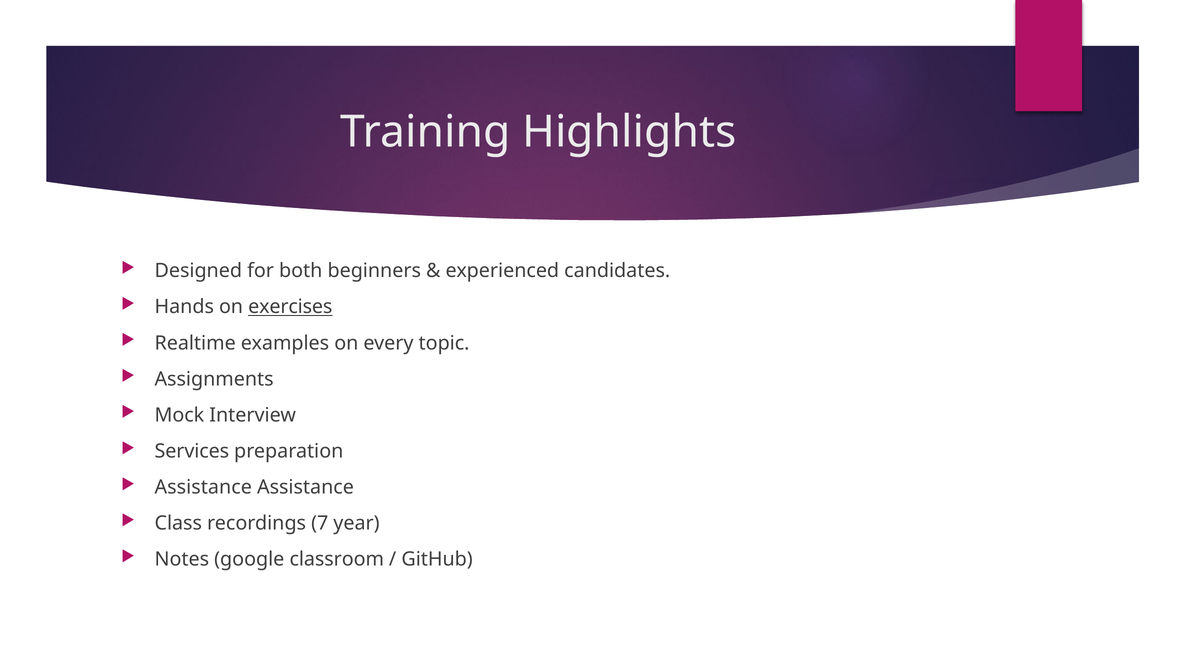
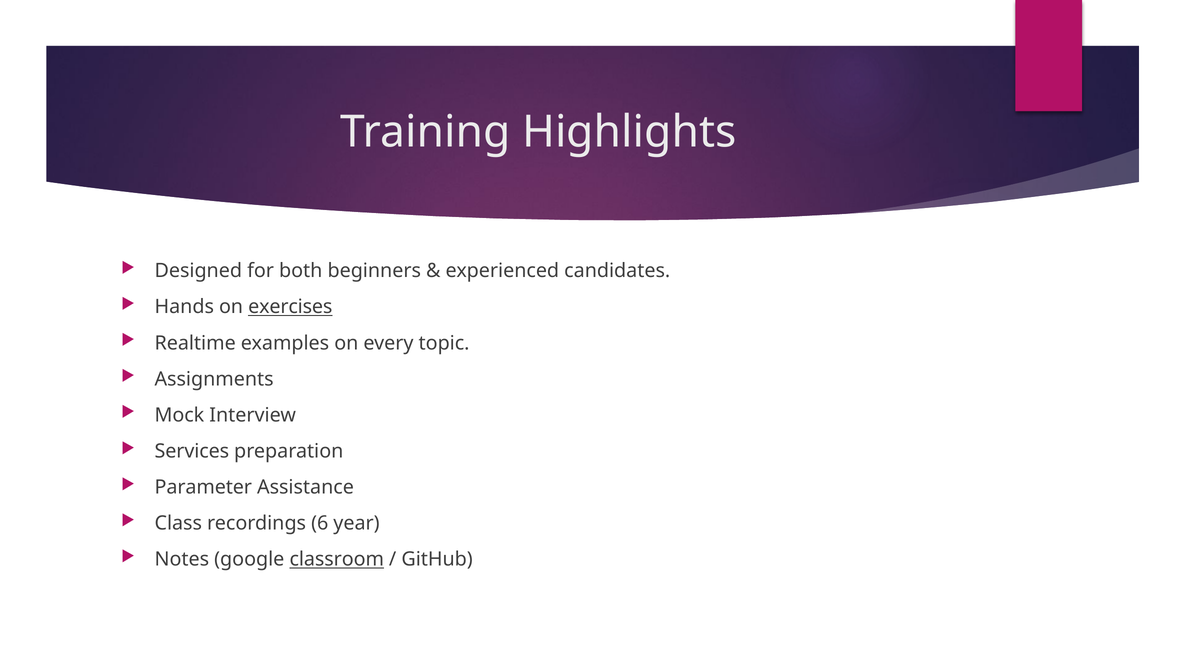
Assistance: Assistance -> Parameter (203, 487)
7: 7 -> 6 (320, 523)
classroom underline: none -> present (337, 560)
